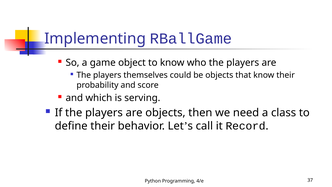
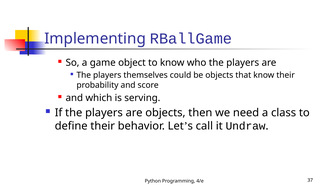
Record: Record -> Undraw (246, 126)
